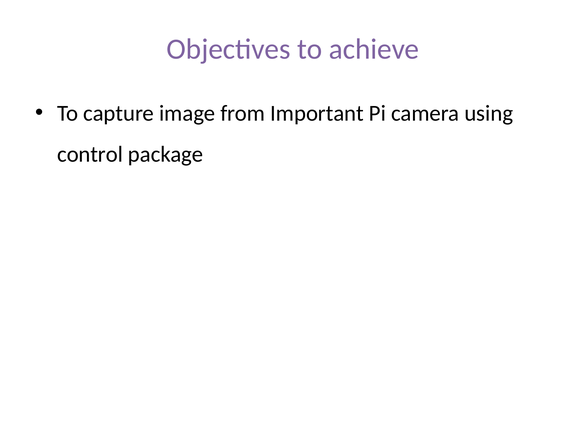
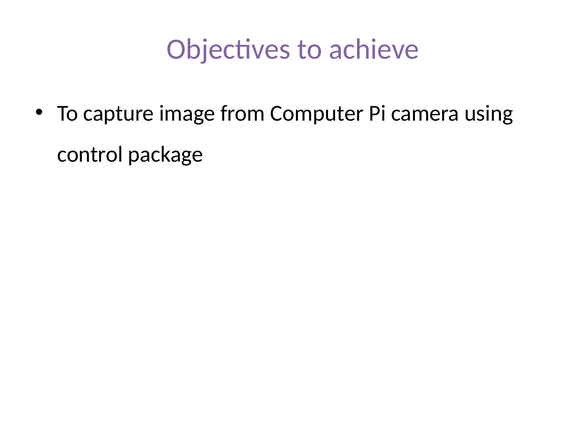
Important: Important -> Computer (317, 113)
